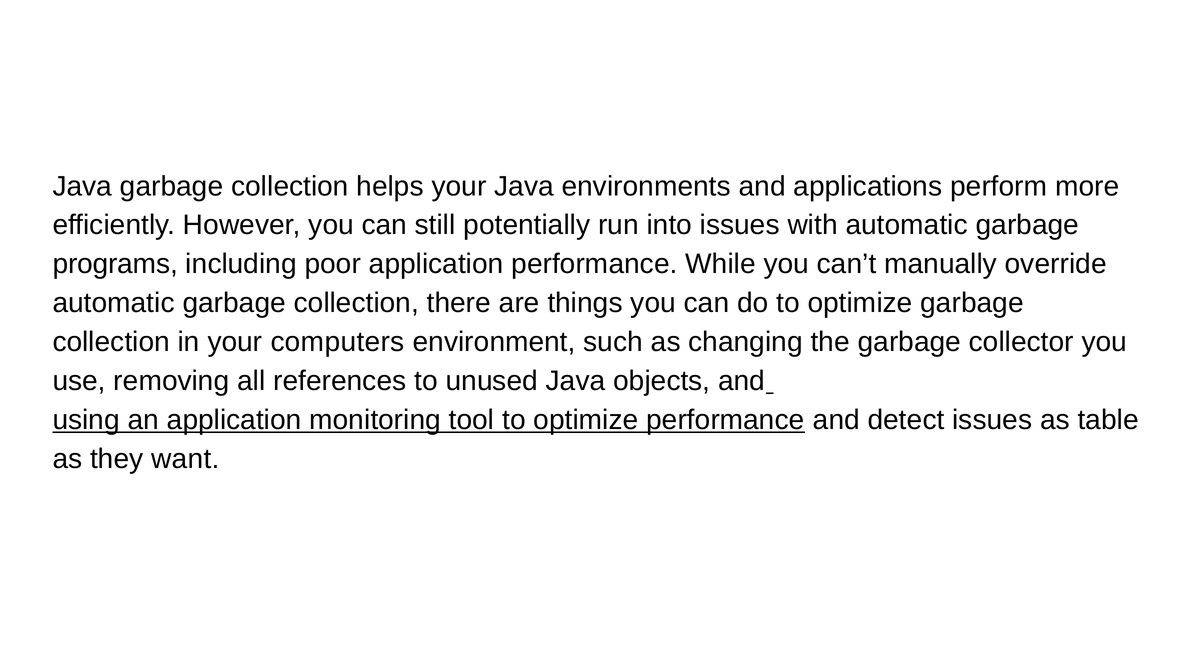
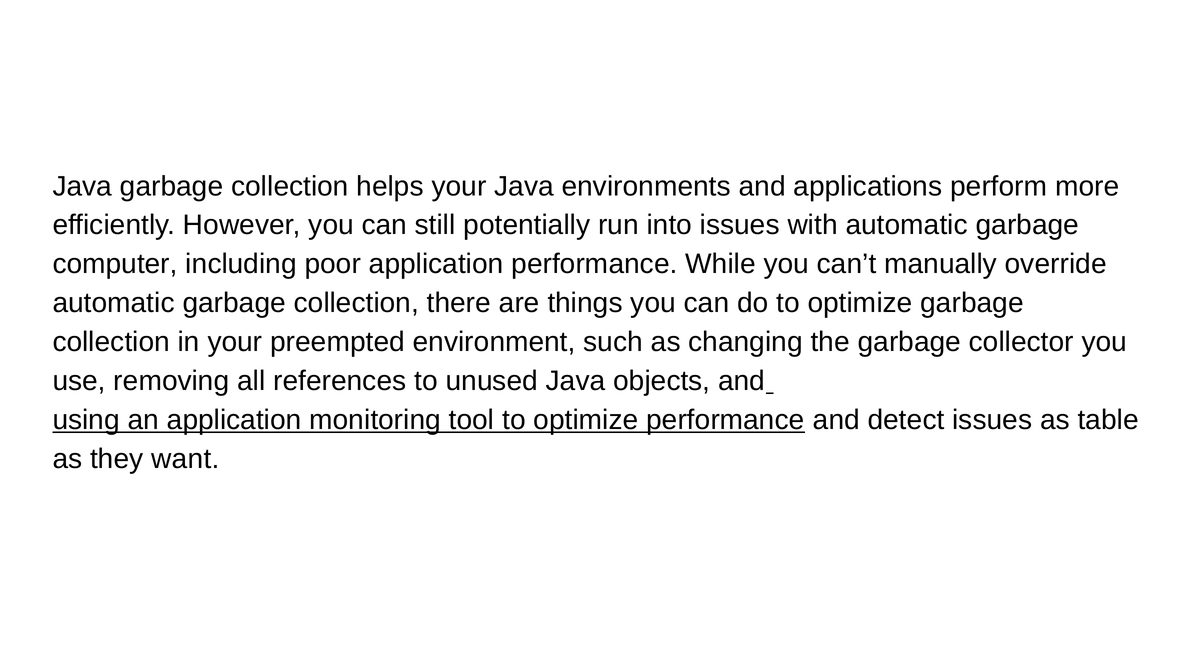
programs: programs -> computer (115, 264)
computers: computers -> preempted (338, 342)
